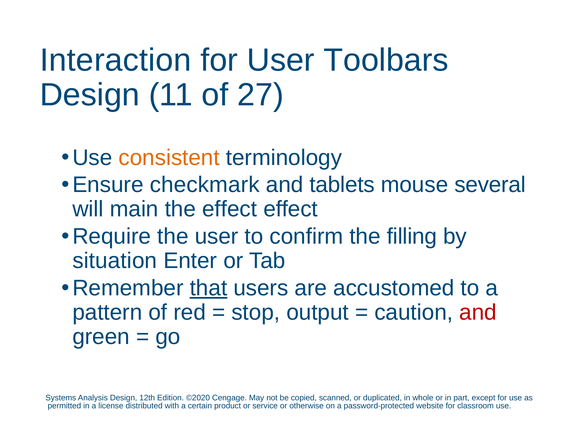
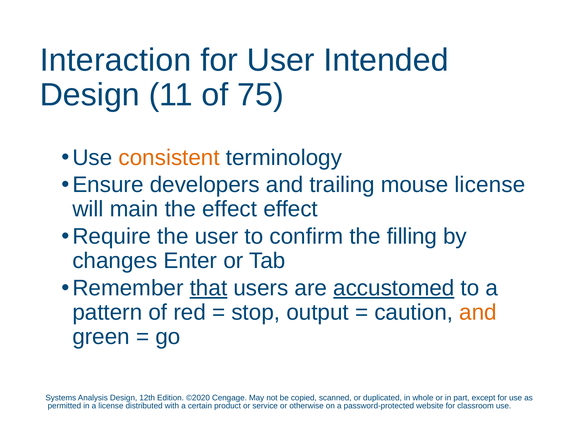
Toolbars: Toolbars -> Intended (386, 60)
27: 27 -> 75 (261, 95)
checkmark: checkmark -> developers (205, 185)
tablets: tablets -> trailing (342, 185)
mouse several: several -> license (490, 185)
situation: situation -> changes (115, 261)
accustomed underline: none -> present (394, 288)
and colour: red -> orange (478, 313)
